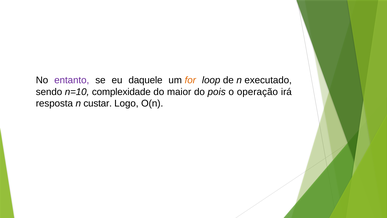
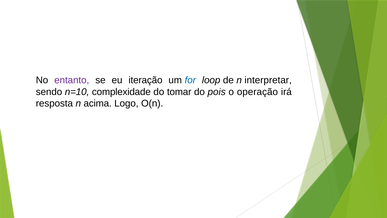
daquele: daquele -> iteração (145, 80)
for colour: orange -> blue (190, 80)
executado: executado -> interpretar (268, 80)
maior: maior -> tomar (179, 92)
custar: custar -> acima (98, 103)
